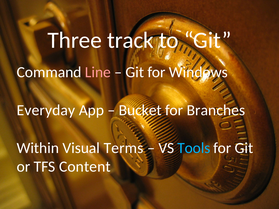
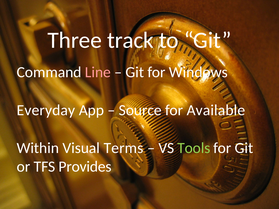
Bucket: Bucket -> Source (140, 110)
Branches: Branches -> Available (216, 110)
Tools colour: light blue -> light green (194, 148)
Content: Content -> Provides (85, 167)
